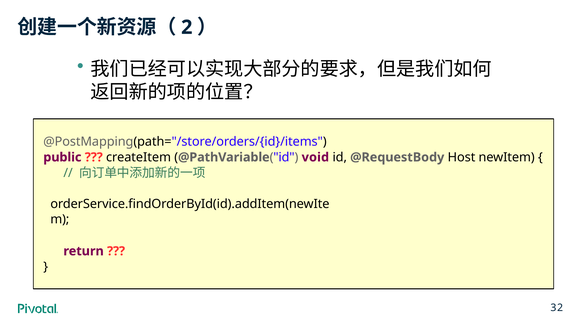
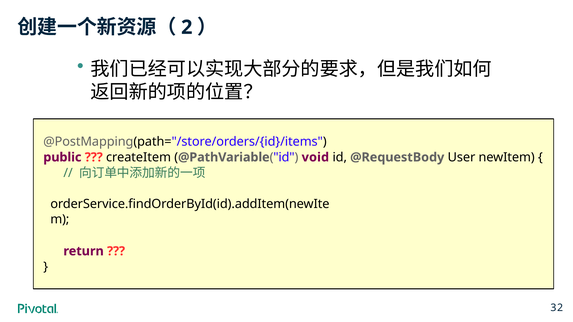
Host: Host -> User (461, 157)
